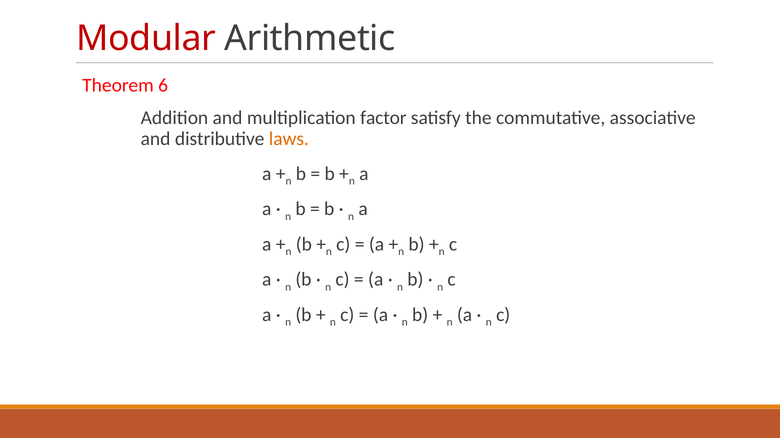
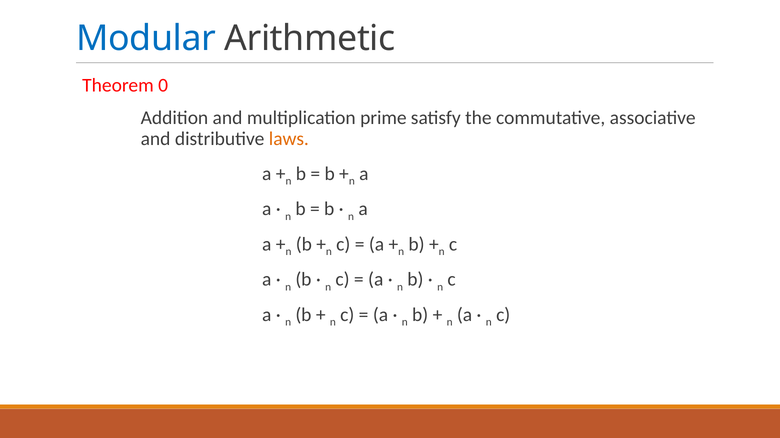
Modular colour: red -> blue (146, 39)
6: 6 -> 0 (163, 86)
factor: factor -> prime (383, 118)
